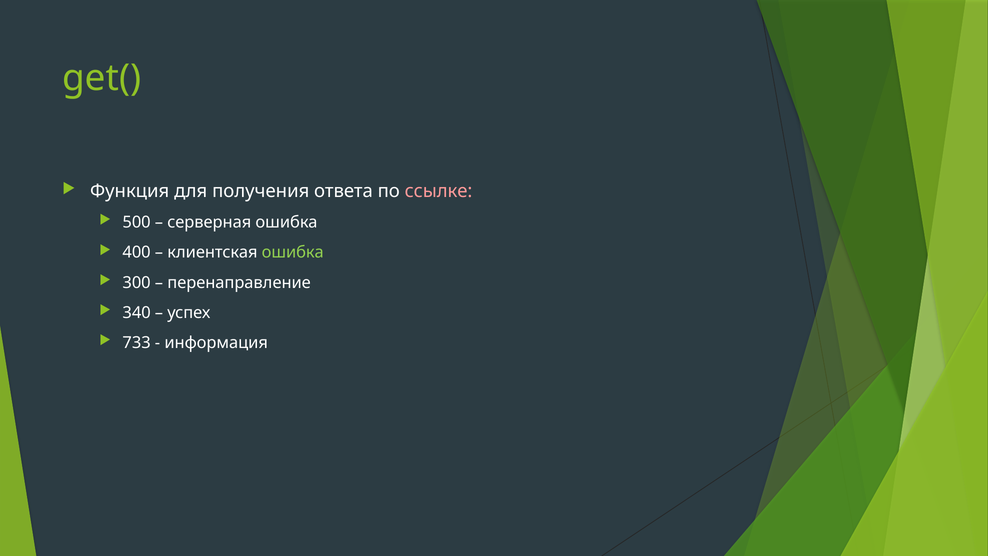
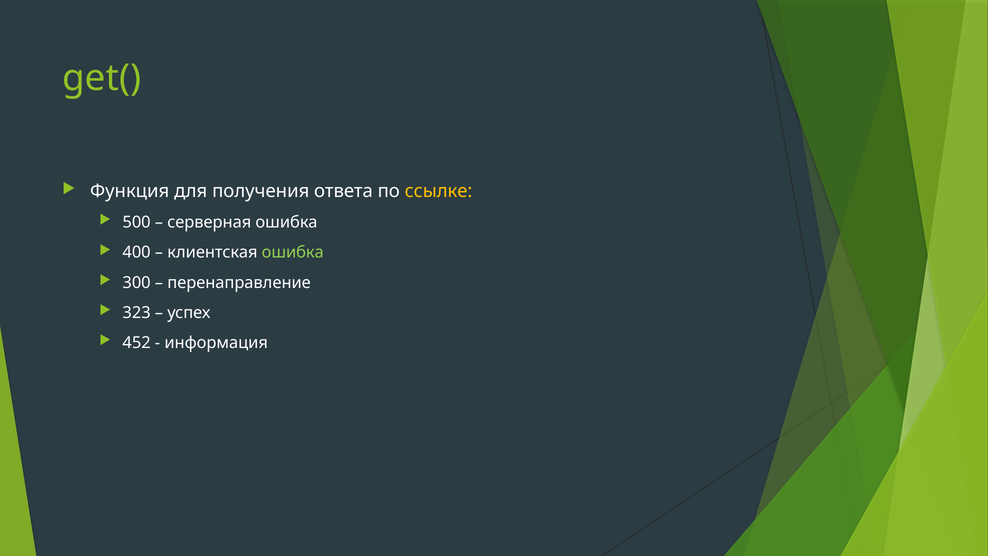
ссылке colour: pink -> yellow (439, 191)
340: 340 -> 323 (137, 312)
733: 733 -> 452 (137, 343)
